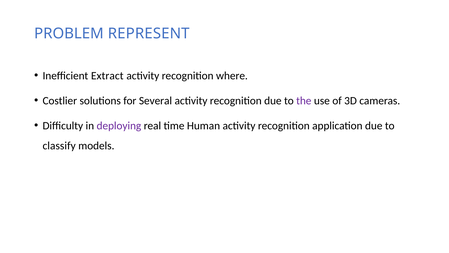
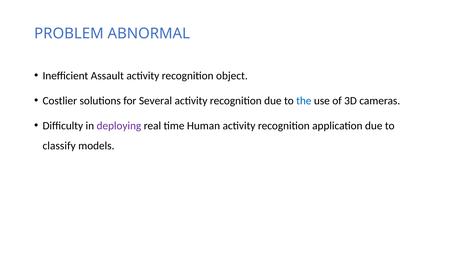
REPRESENT: REPRESENT -> ABNORMAL (149, 33)
Extract: Extract -> Assault (107, 76)
where: where -> object (232, 76)
the colour: purple -> blue (304, 101)
